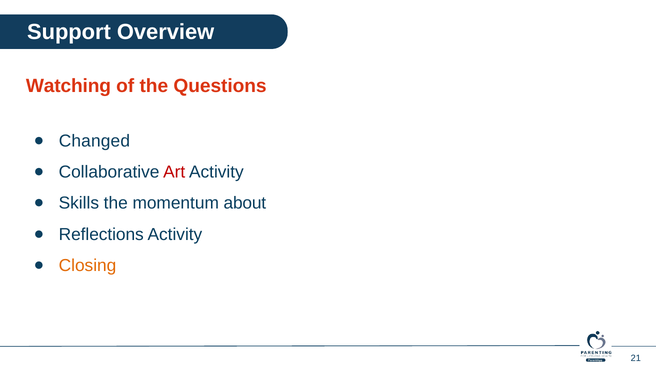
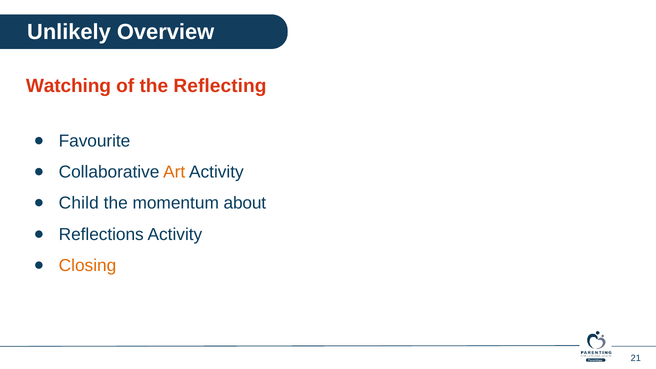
Support: Support -> Unlikely (69, 32)
Questions: Questions -> Reflecting (220, 86)
Changed: Changed -> Favourite (95, 141)
Art colour: red -> orange (174, 172)
Skills: Skills -> Child (79, 203)
